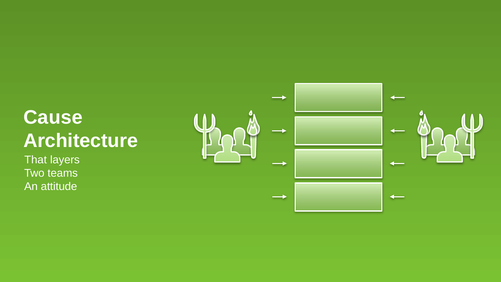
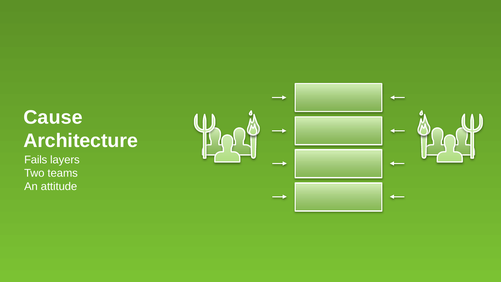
That: That -> Fails (36, 160)
